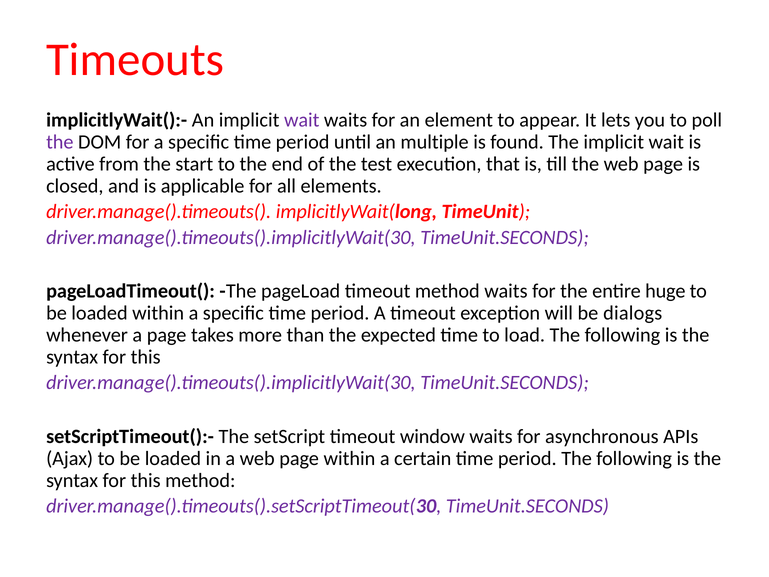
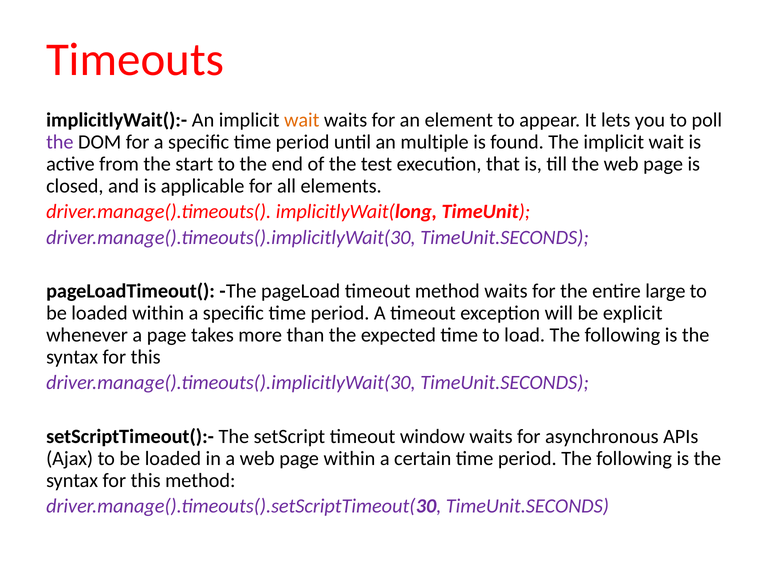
wait colour: purple -> orange (302, 120)
huge: huge -> large (665, 291)
dialogs: dialogs -> explicit (633, 313)
